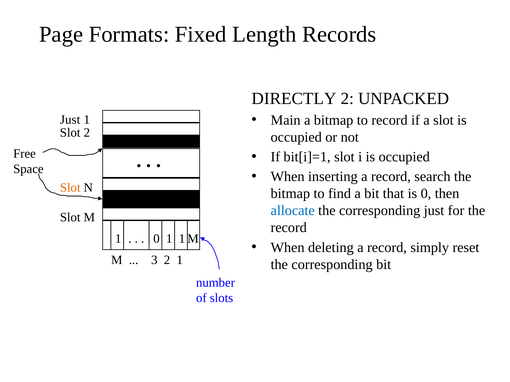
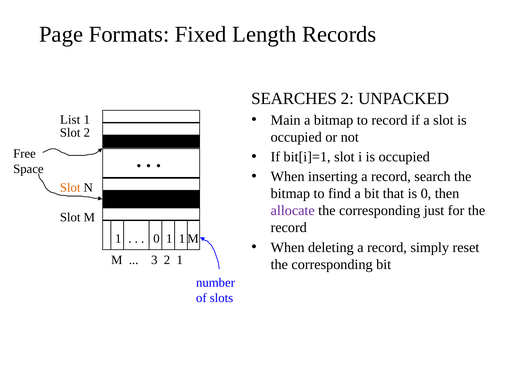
DIRECTLY: DIRECTLY -> SEARCHES (294, 99)
Just: Just -> List (70, 120)
allocate colour: blue -> purple (293, 211)
